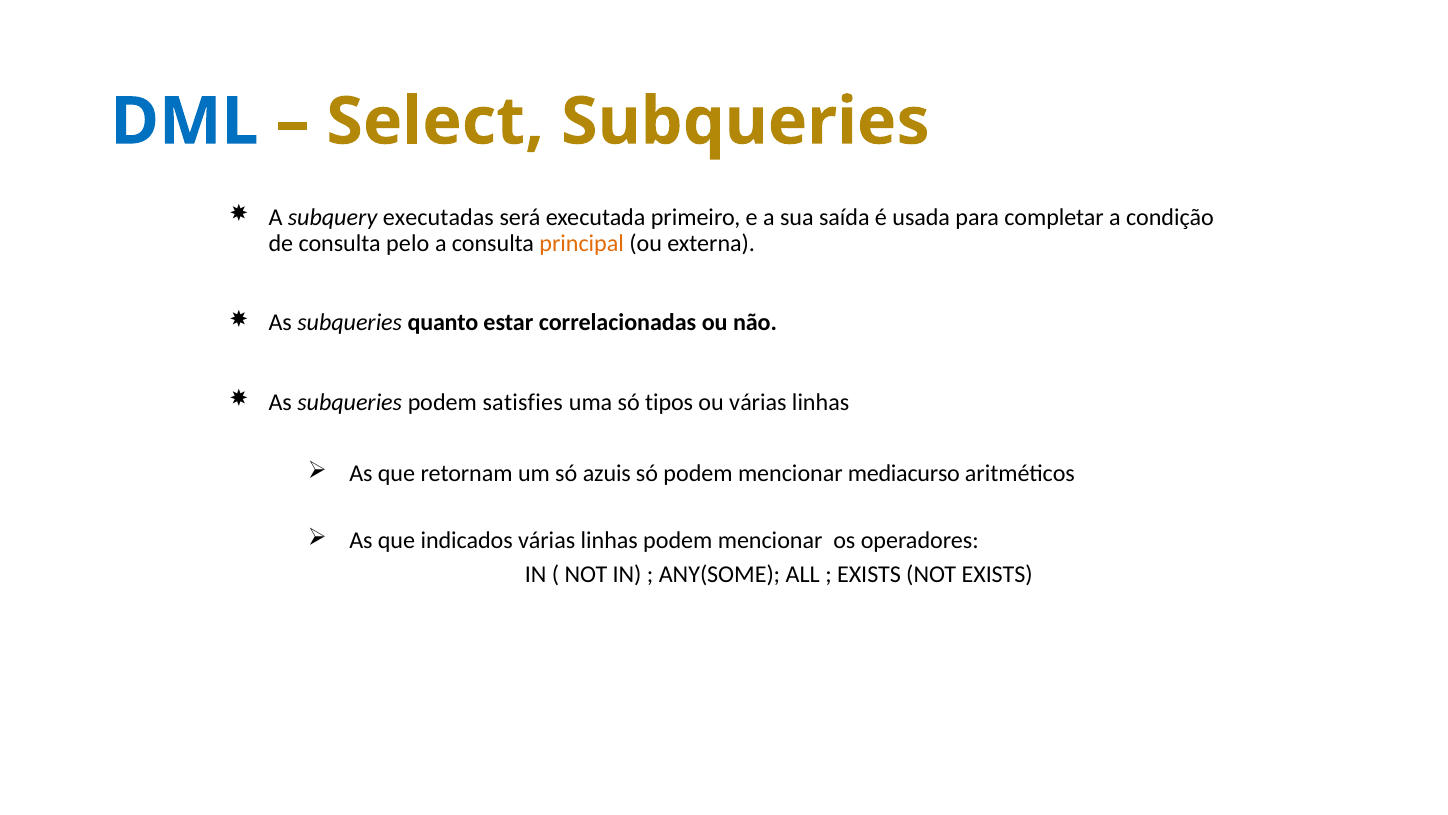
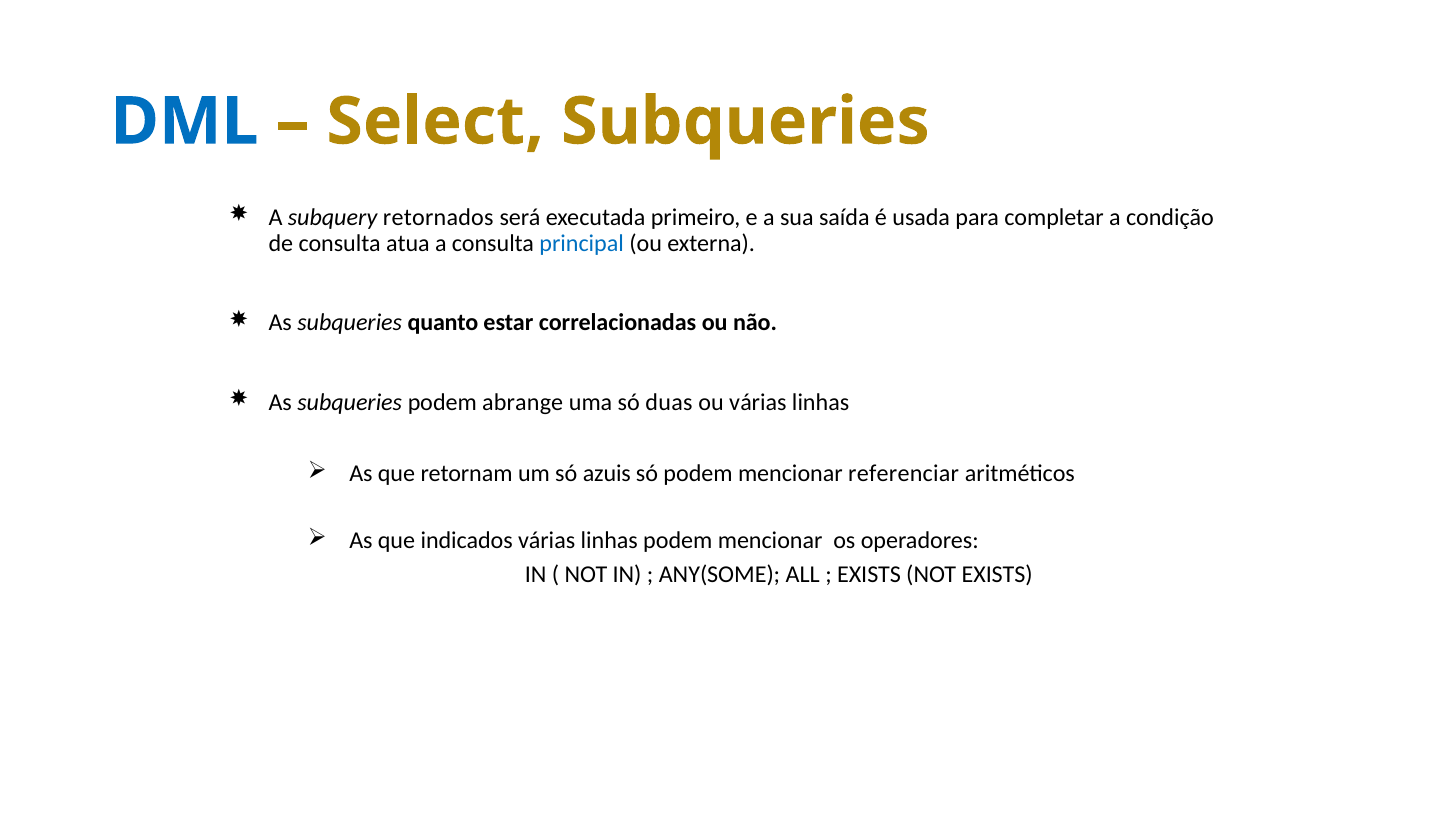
executadas: executadas -> retornados (438, 217)
pelo: pelo -> atua (408, 243)
principal colour: orange -> blue (582, 243)
satisfies: satisfies -> abrange (523, 402)
tipos: tipos -> duas (669, 402)
mediacurso: mediacurso -> referenciar (904, 474)
